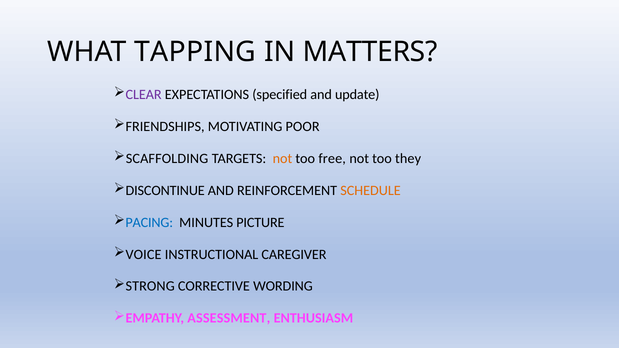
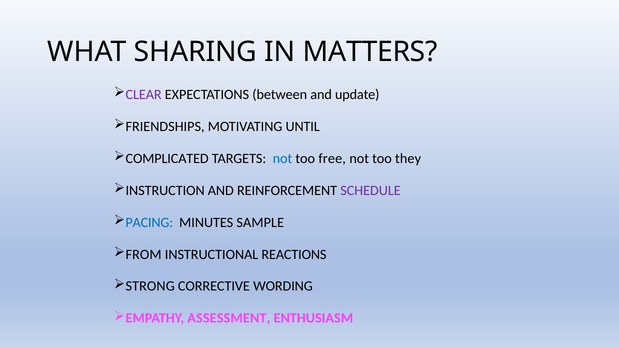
TAPPING: TAPPING -> SHARING (195, 52)
specified: specified -> between (280, 95)
POOR: POOR -> UNTIL (303, 127)
SCAFFOLDING: SCAFFOLDING -> COMPLICATED (167, 159)
not colour: orange -> blue (282, 159)
DISCONTINUE: DISCONTINUE -> INSTRUCTION (165, 191)
SCHEDULE colour: orange -> purple (371, 191)
PICTURE: PICTURE -> SAMPLE (260, 223)
VOICE: VOICE -> FROM (144, 254)
CAREGIVER: CAREGIVER -> REACTIONS (294, 254)
